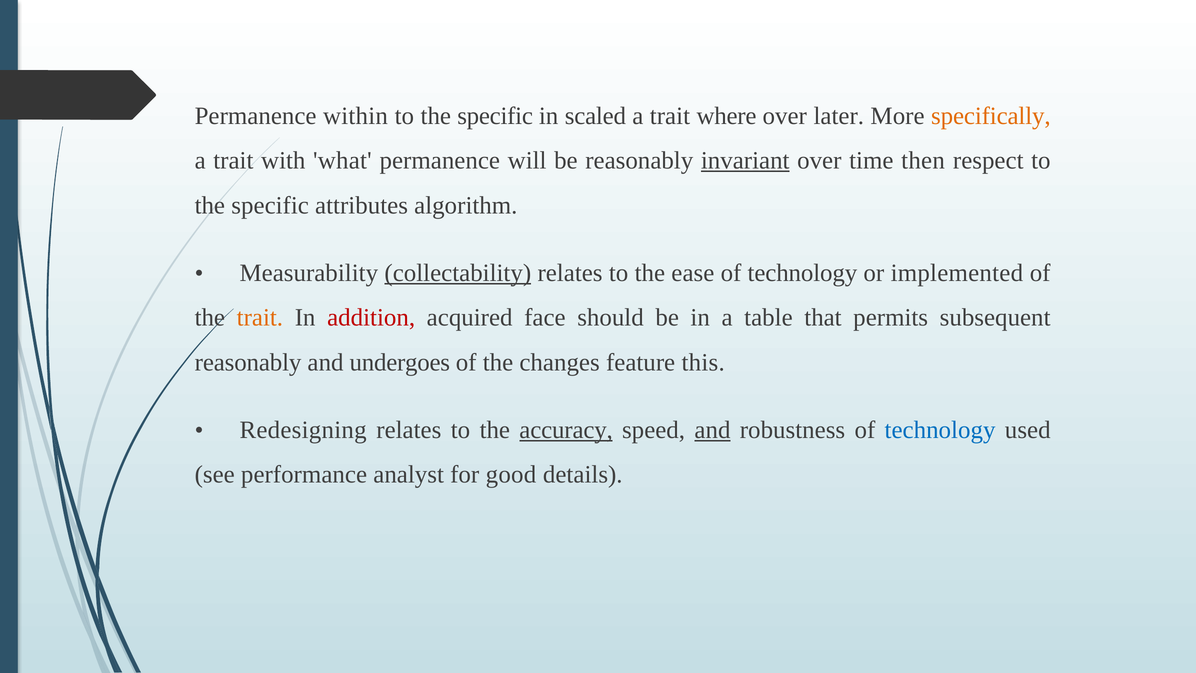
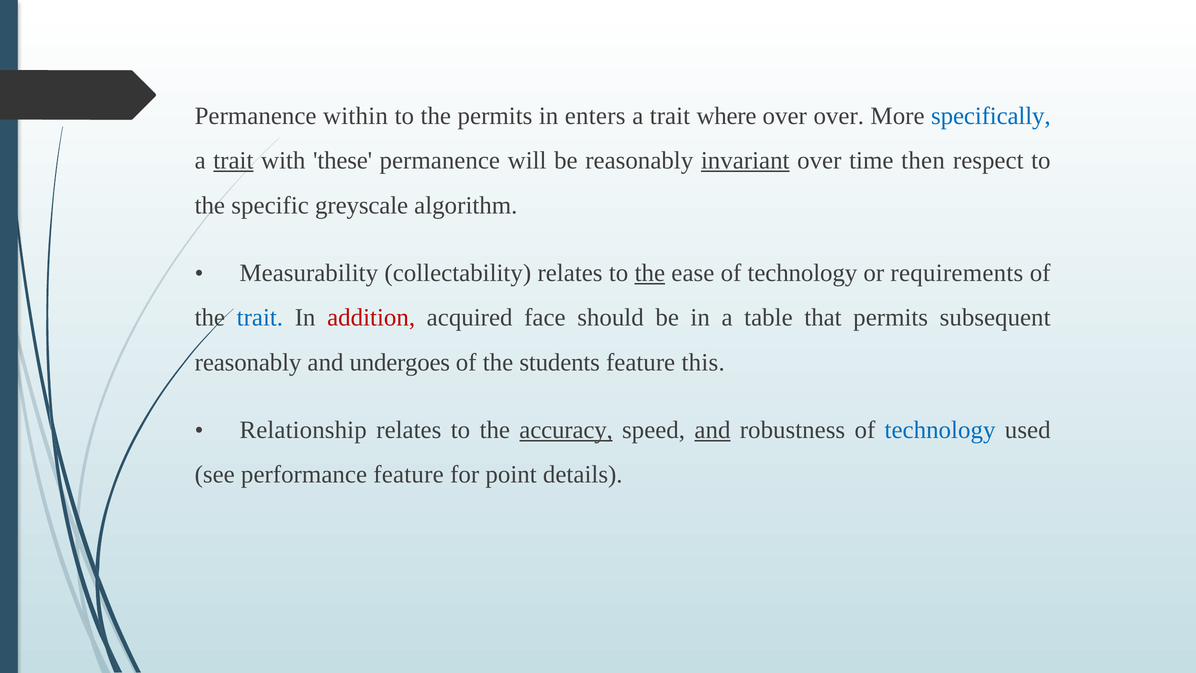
specific: specific -> permits (495, 116)
scaled: scaled -> enters (595, 116)
over later: later -> over (839, 116)
specifically colour: orange -> blue (991, 116)
trait underline: none -> present (233, 161)
what: what -> these (343, 161)
attributes: attributes -> greyscale (362, 205)
collectability underline: present -> none (458, 273)
the underline: none -> present (650, 273)
implemented: implemented -> requirements (957, 273)
trait colour: orange -> blue (260, 318)
changes: changes -> students (560, 362)
Redesigning: Redesigning -> Relationship (303, 430)
performance analyst: analyst -> feature (409, 475)
good: good -> point (511, 475)
